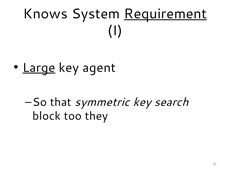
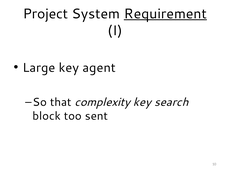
Knows: Knows -> Project (45, 14)
Large underline: present -> none (39, 68)
symmetric: symmetric -> complexity (102, 102)
they: they -> sent (96, 116)
